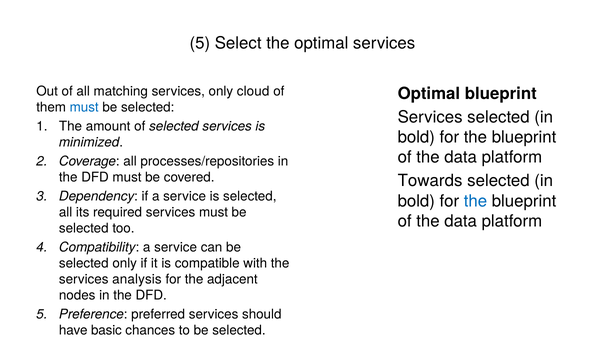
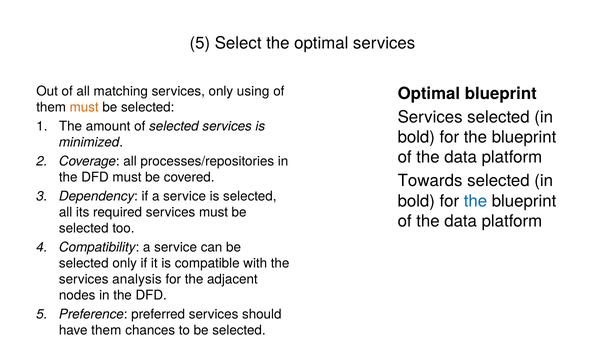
cloud: cloud -> using (253, 91)
must colour: blue -> orange (84, 108)
have basic: basic -> them (106, 331)
